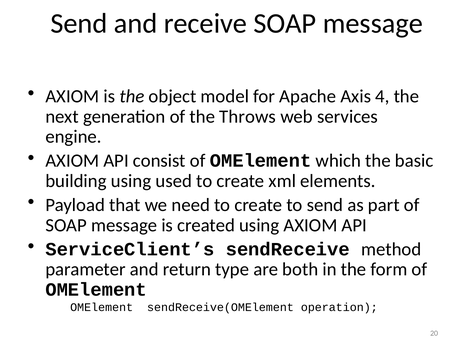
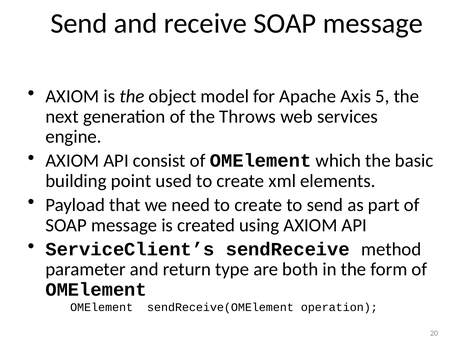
4: 4 -> 5 (382, 96)
building using: using -> point (131, 181)
